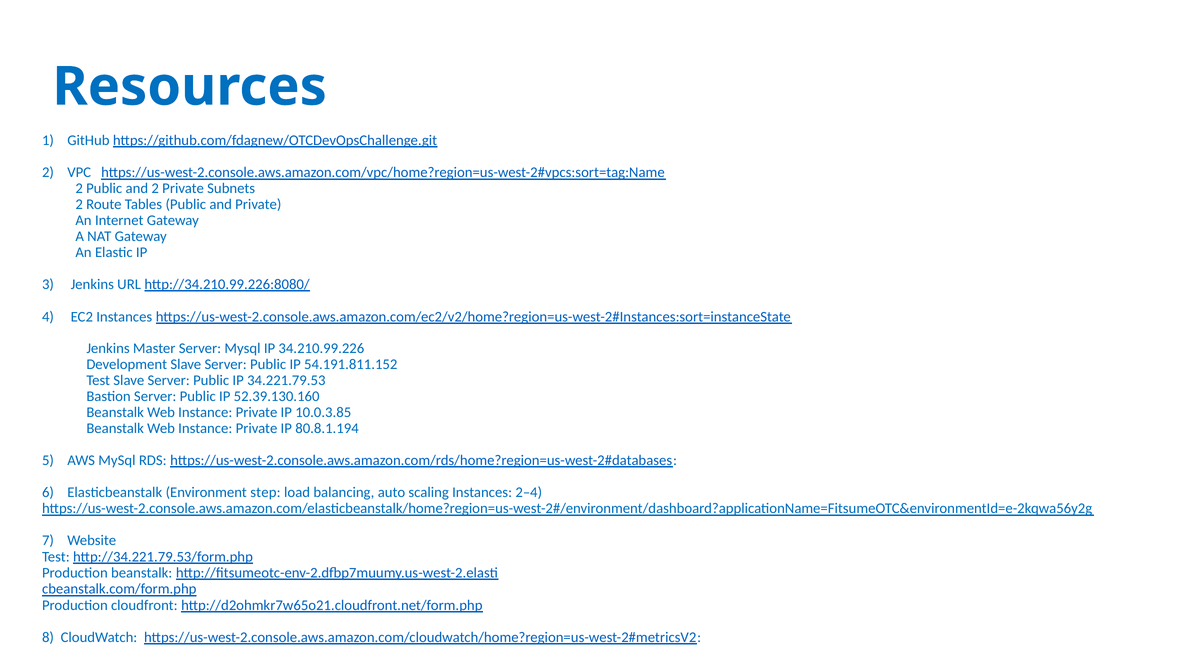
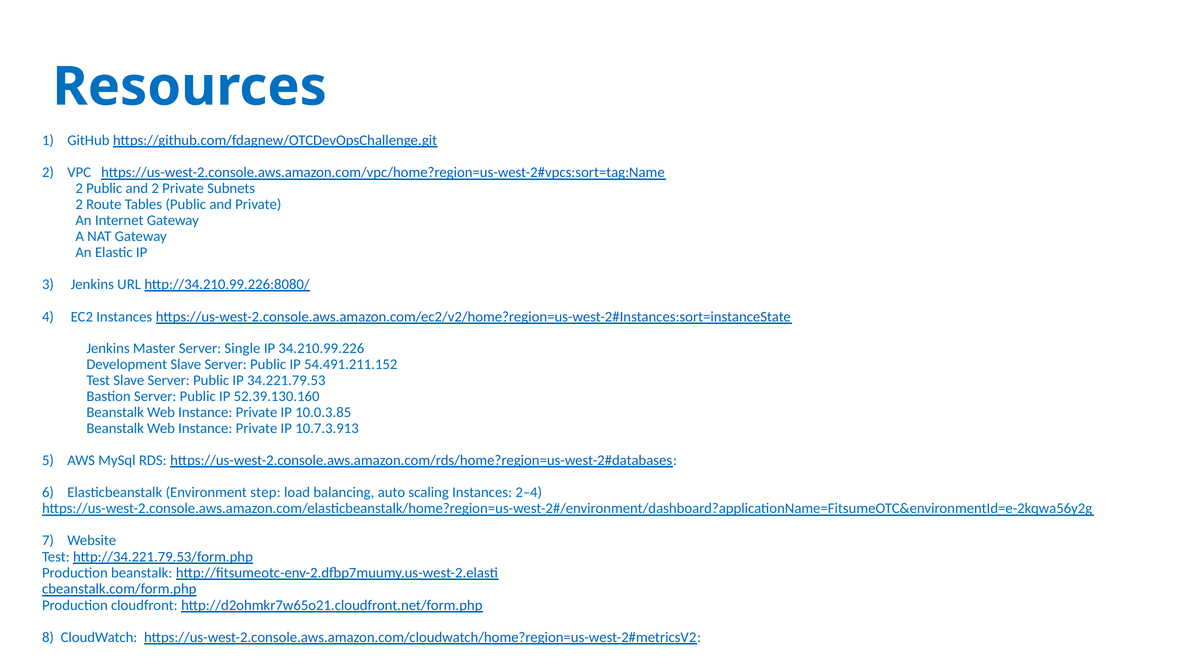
Server Mysql: Mysql -> Single (242, 348)
54.191.811.152: 54.191.811.152 -> 54.491.211.152 (351, 364)
80.8.1.194: 80.8.1.194 -> 10.7.3.913 (327, 428)
